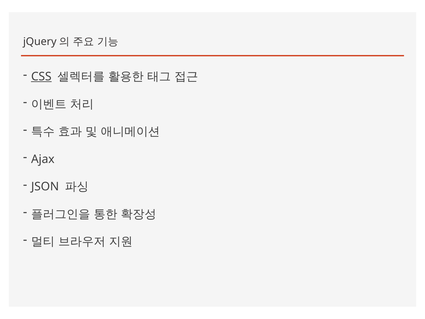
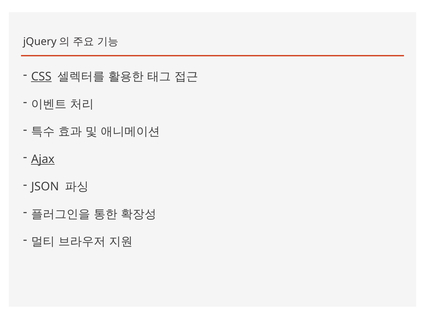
Ajax underline: none -> present (43, 159)
